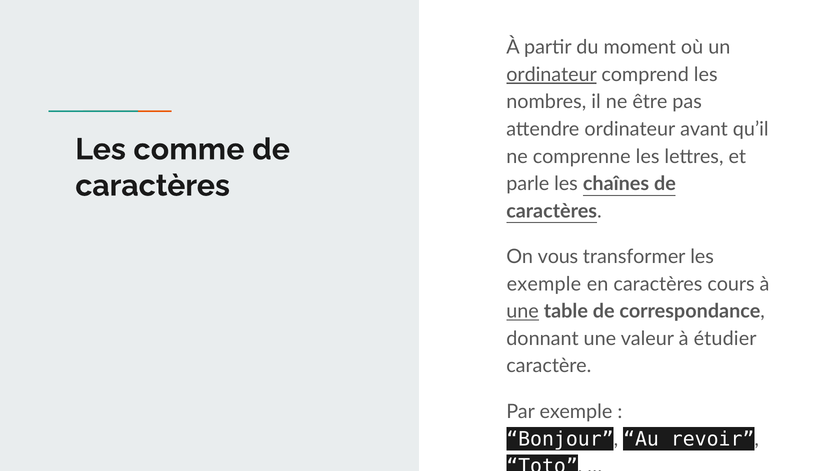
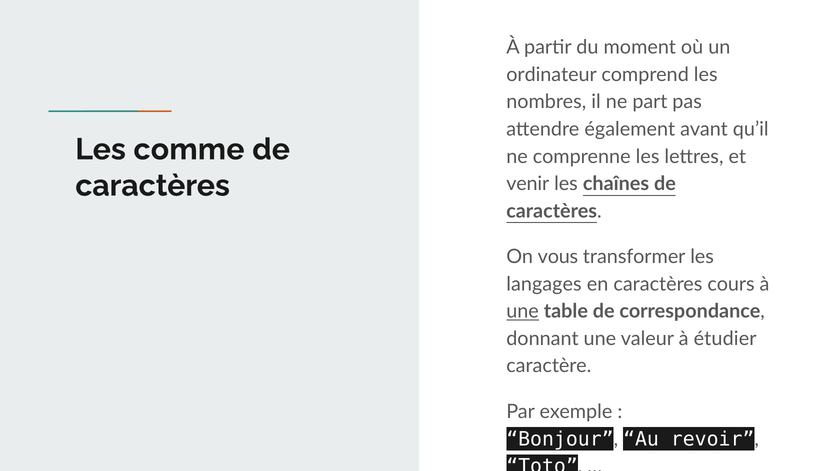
ordinateur underline: present -> none (552, 75)
être: être -> part (650, 102)
attendre ordinateur: ordinateur -> également (630, 129)
parle: parle -> venir (528, 184)
exemple: exemple -> langages (544, 284)
